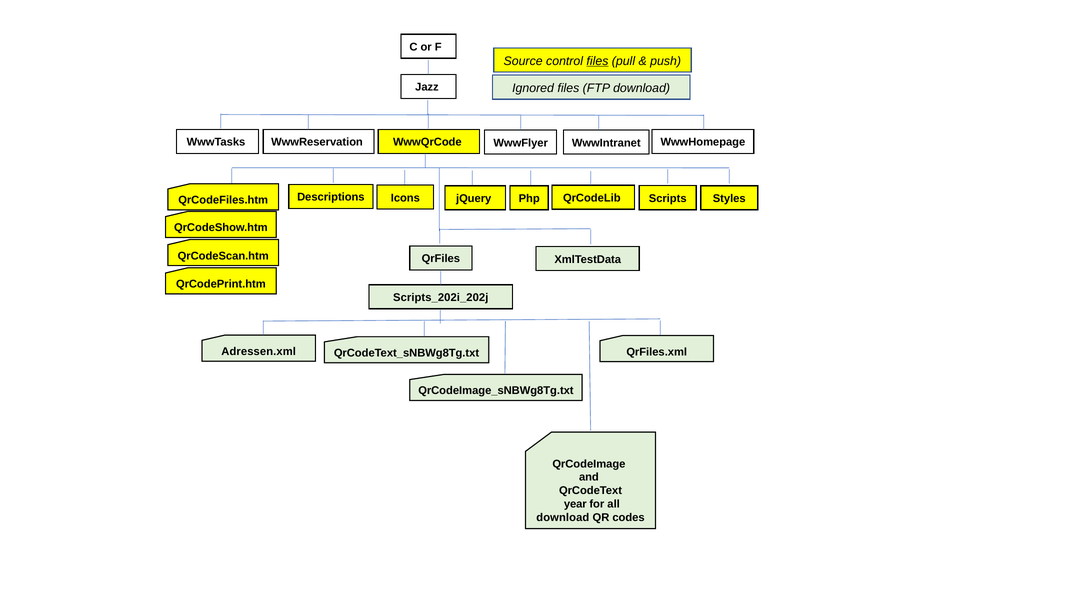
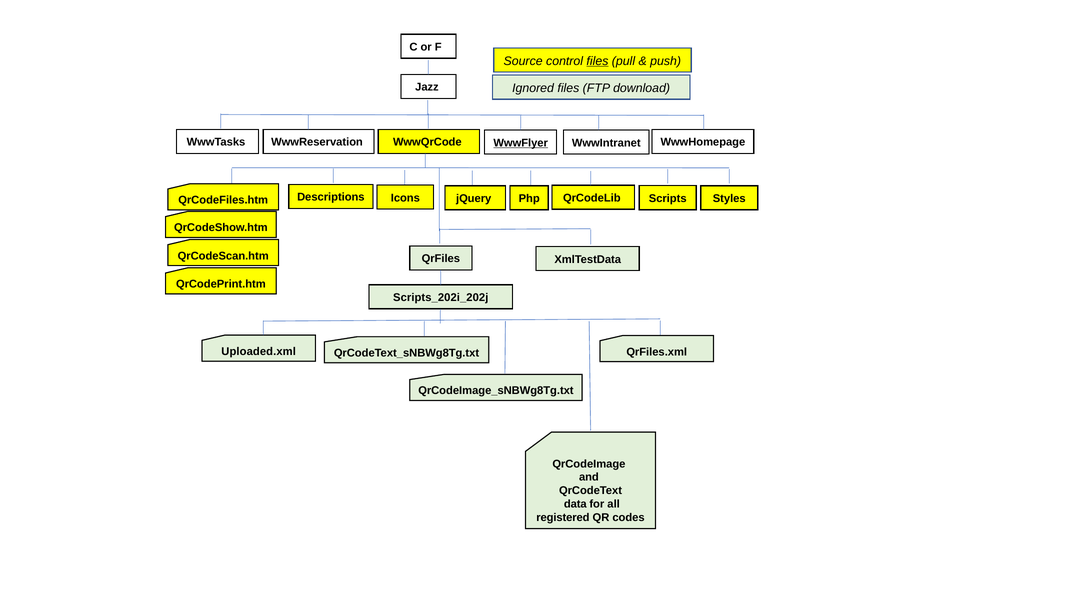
WwwFlyer underline: none -> present (521, 143)
Adressen.xml: Adressen.xml -> Uploaded.xml (259, 352)
year: year -> data (575, 504)
download: download -> registered (563, 518)
